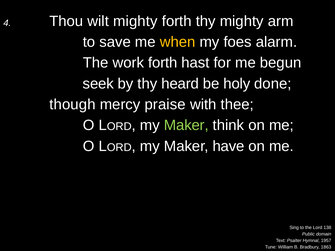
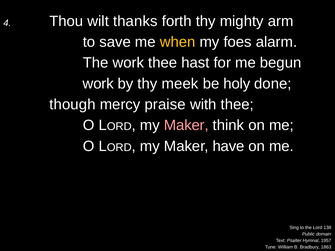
wilt mighty: mighty -> thanks (135, 21)
work forth: forth -> thee (163, 63)
seek: seek -> work (98, 84)
heard: heard -> meek (180, 84)
Maker colour: light green -> pink (186, 125)
